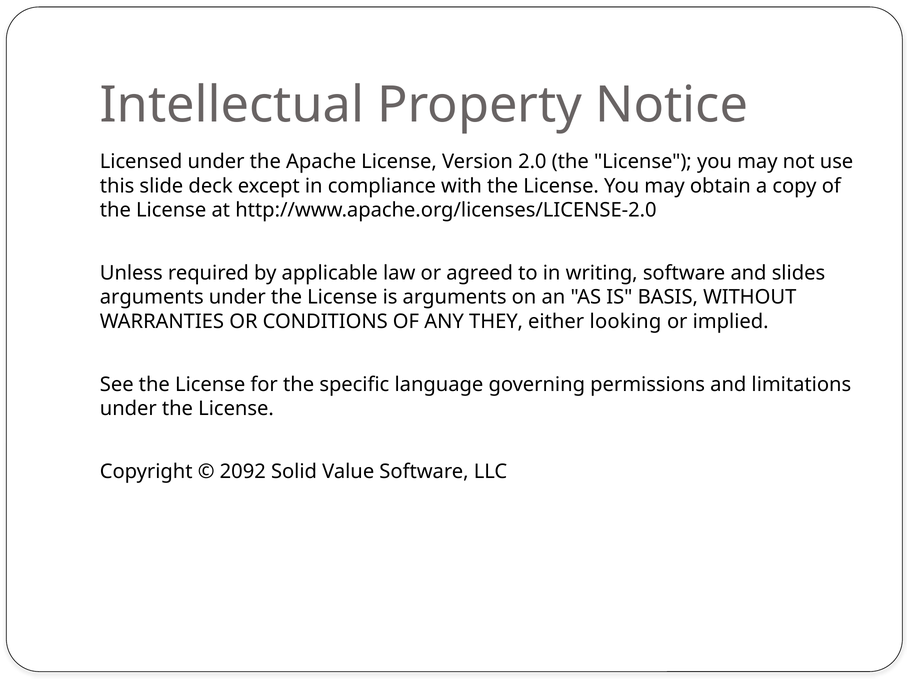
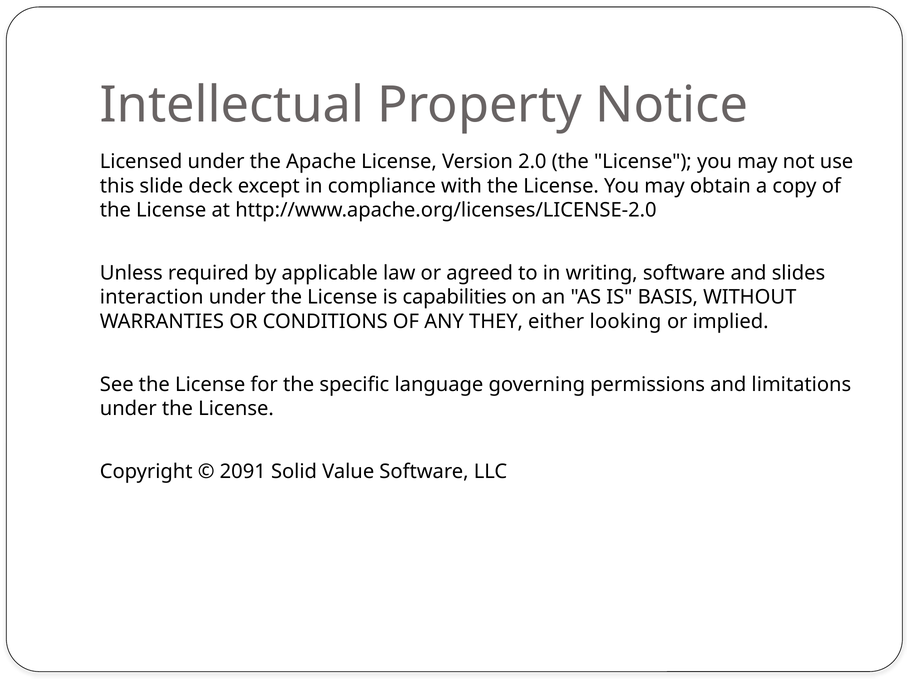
arguments: arguments -> interaction (152, 298)
is arguments: arguments -> capabilities (455, 298)
2092: 2092 -> 2091 (243, 472)
